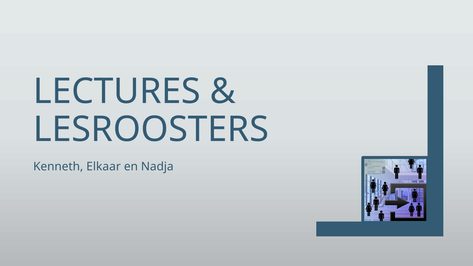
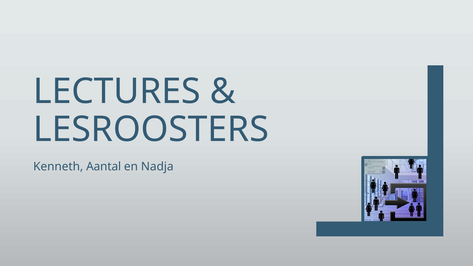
Elkaar: Elkaar -> Aantal (104, 167)
